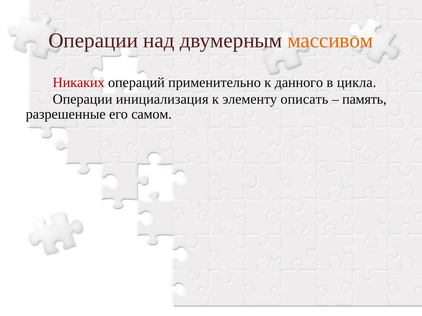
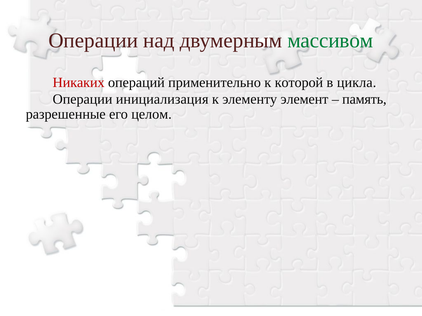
массивом colour: orange -> green (330, 41)
данного: данного -> которой (299, 83)
описать: описать -> элемент (304, 99)
самом: самом -> целом (152, 114)
